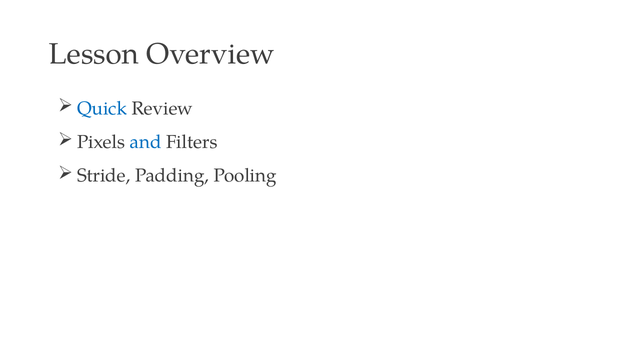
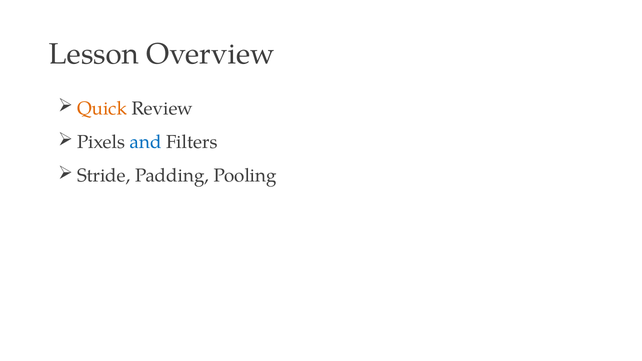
Quick colour: blue -> orange (102, 109)
